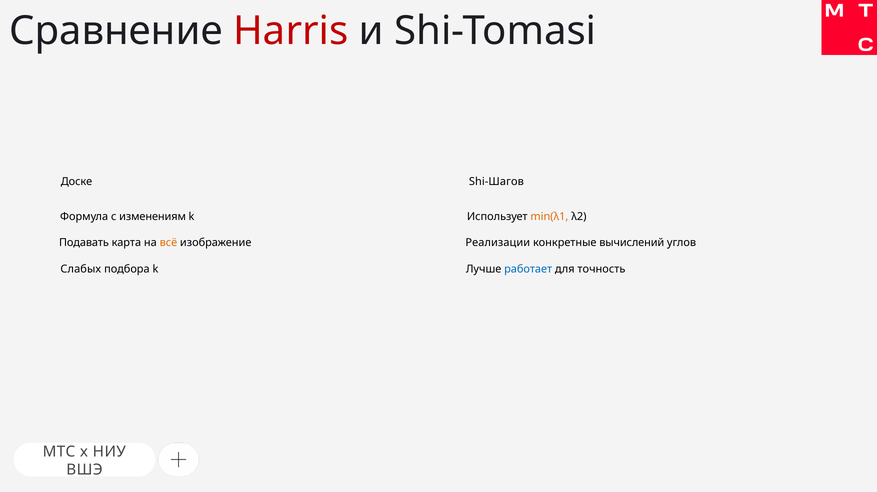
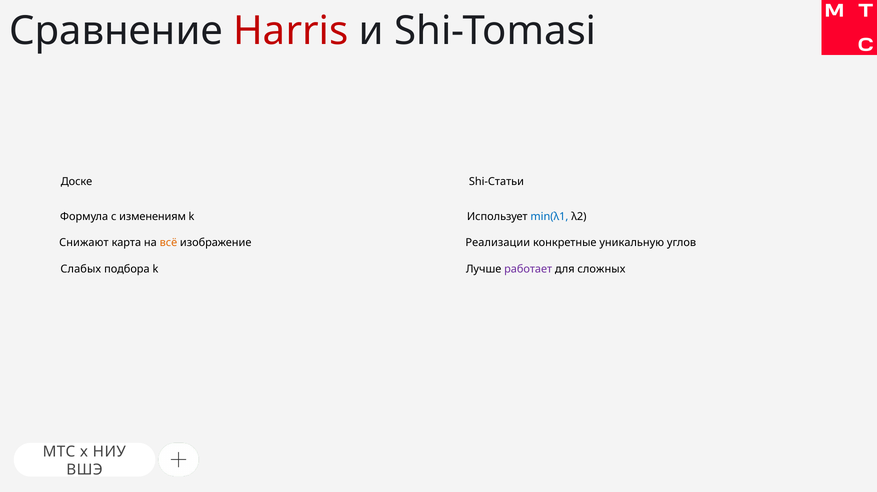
Shi-Шагов: Shi-Шагов -> Shi-Статьи (496, 182)
min(λ1 colour: orange -> blue (549, 217)
Подавать: Подавать -> Снижают (84, 243)
вычислений: вычислений -> уникальную (632, 243)
работает colour: blue -> purple (528, 270)
точность: точность -> сложных (601, 270)
